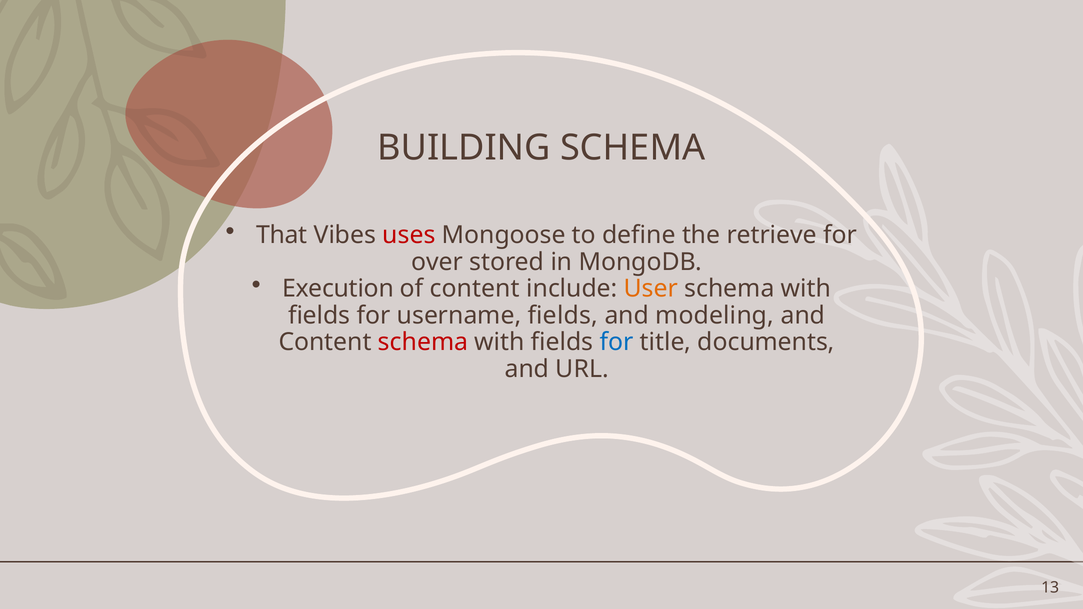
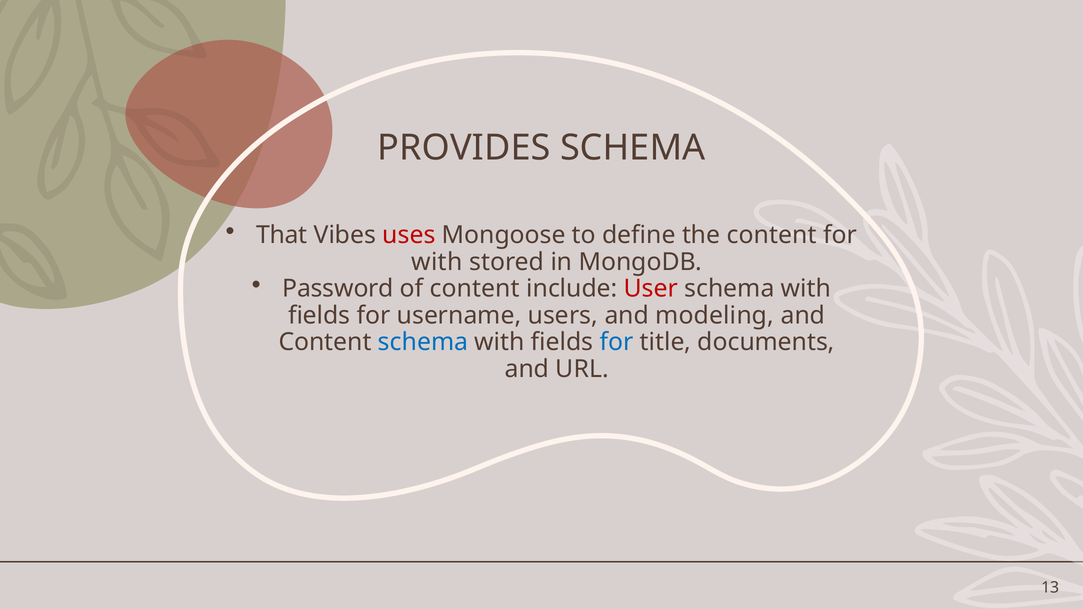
BUILDING: BUILDING -> PROVIDES (464, 148)
the retrieve: retrieve -> content (772, 235)
over: over -> with (437, 262)
Execution: Execution -> Password (338, 289)
User colour: orange -> red (651, 289)
username fields: fields -> users (563, 316)
schema colour: red -> blue (423, 342)
